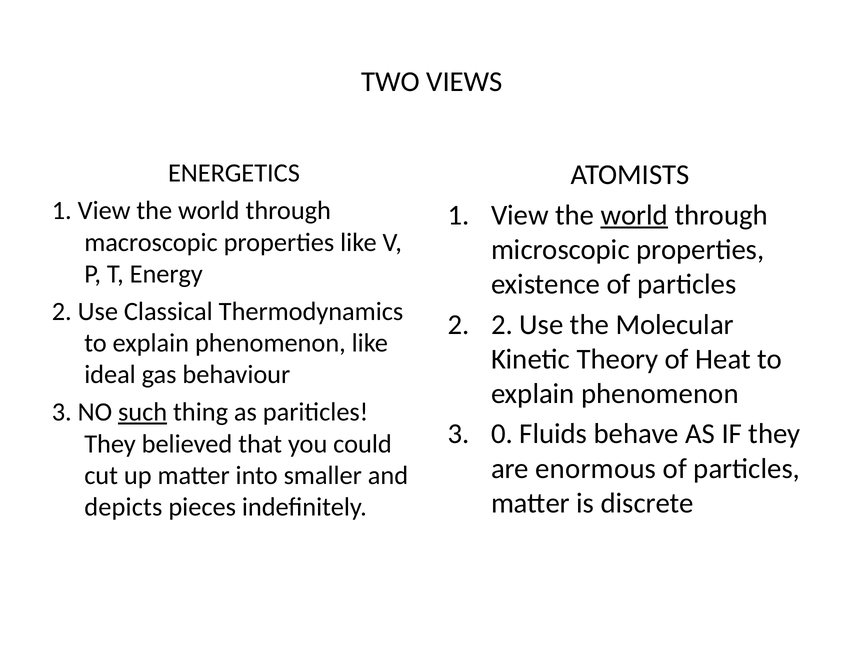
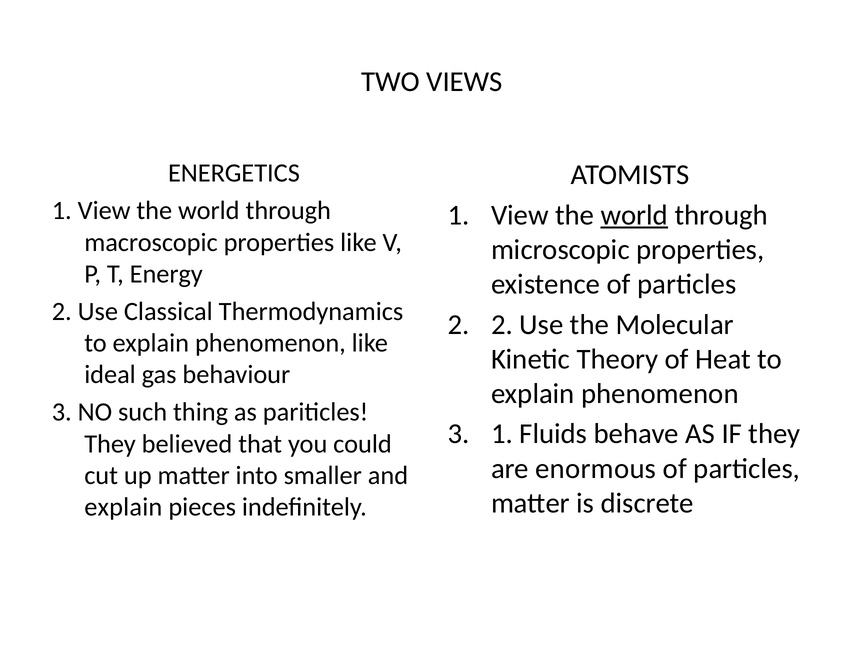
such underline: present -> none (143, 412)
3 0: 0 -> 1 (502, 434)
depicts: depicts -> explain (123, 507)
